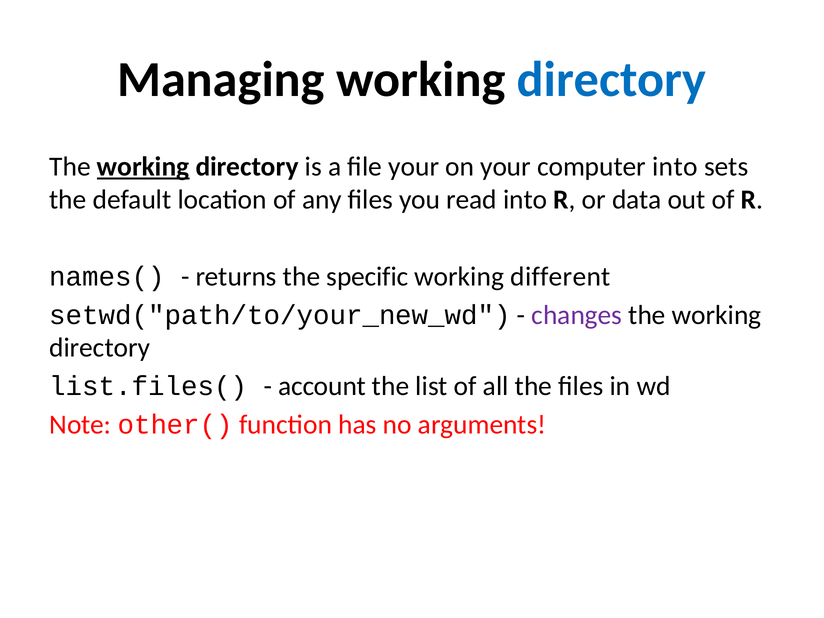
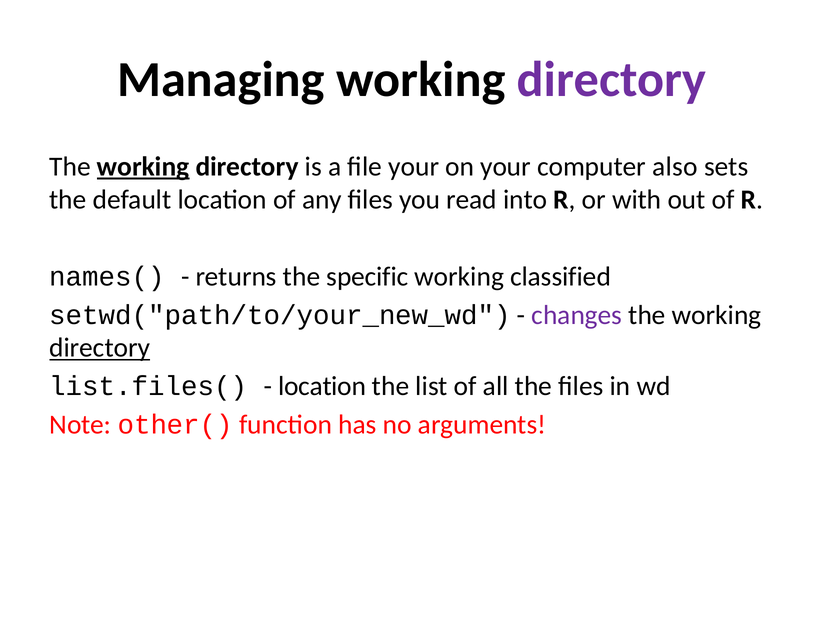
directory colour: blue -> purple (611, 80)
computer into: into -> also (675, 167)
data: data -> with (637, 200)
different: different -> classified (561, 277)
directory underline: none -> present (100, 348)
account: account -> location (322, 386)
